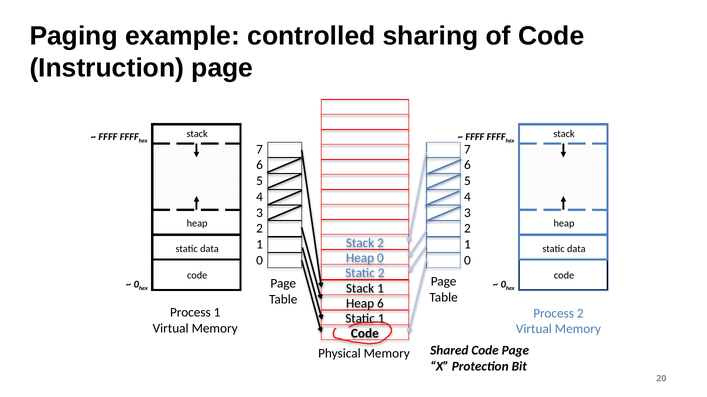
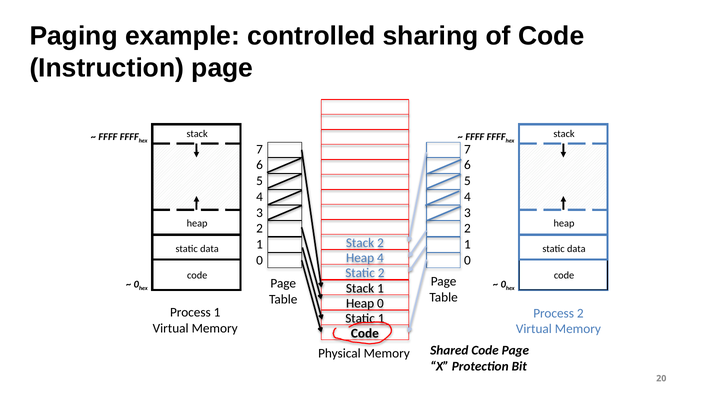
Heap 0: 0 -> 4 (380, 258)
Heap 6: 6 -> 0 (380, 304)
